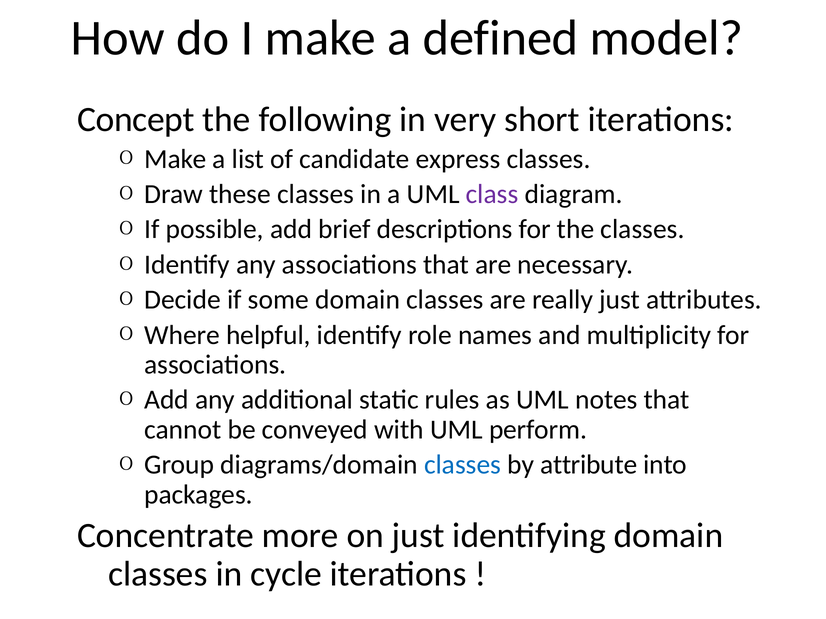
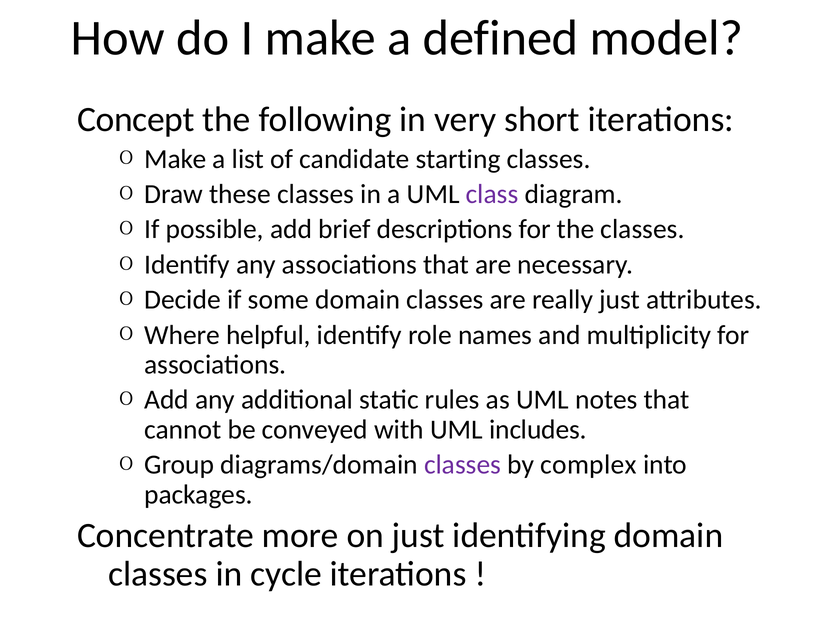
express: express -> starting (458, 159)
perform: perform -> includes (538, 430)
classes colour: blue -> purple (463, 465)
attribute: attribute -> complex (588, 465)
